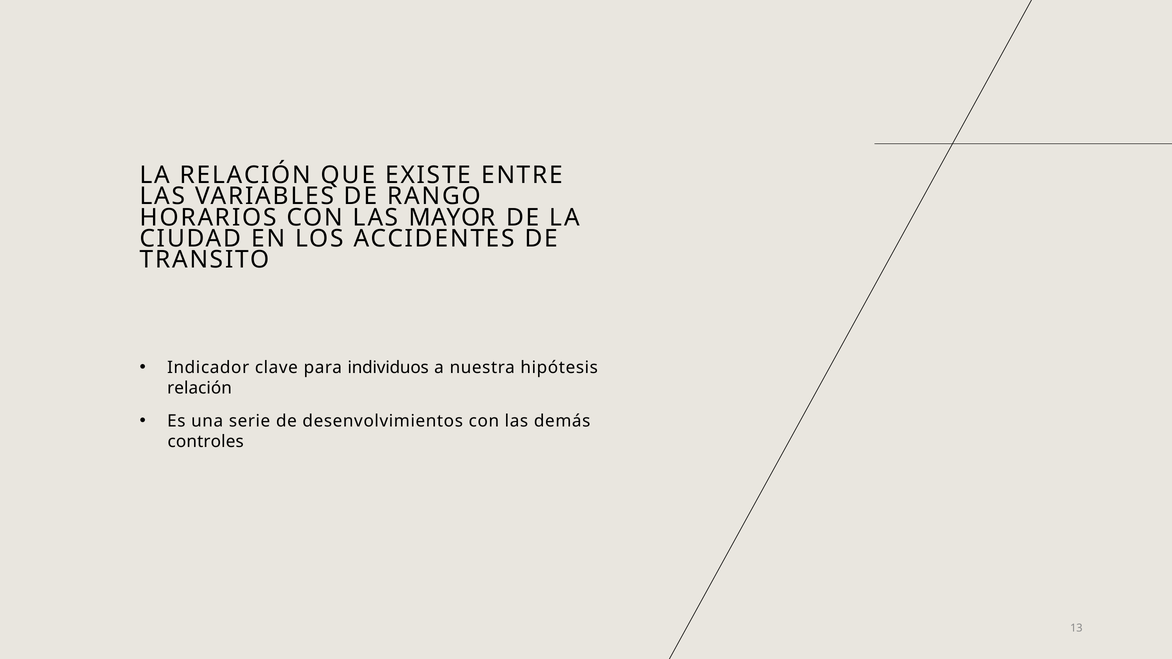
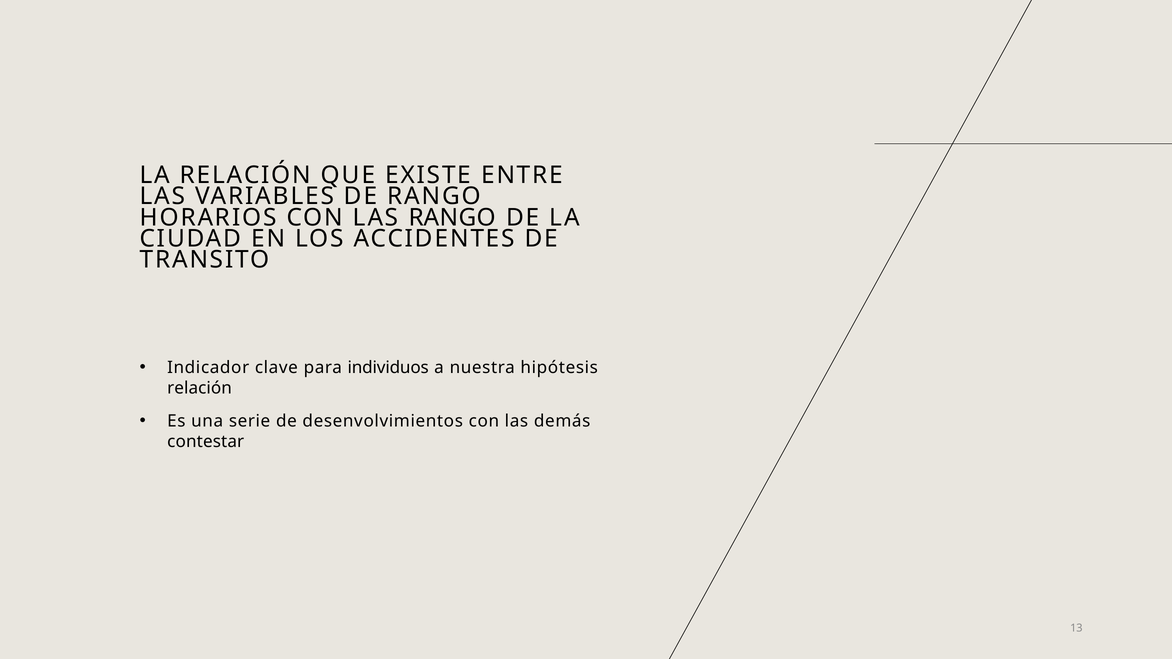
LAS MAYOR: MAYOR -> RANGO (452, 218)
controles: controles -> contestar (206, 442)
